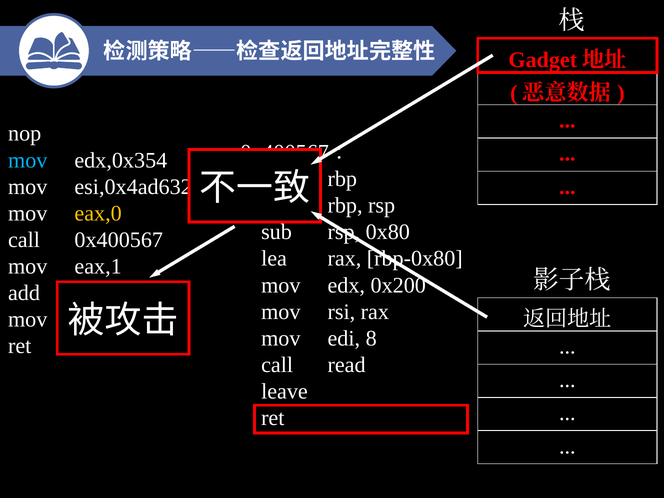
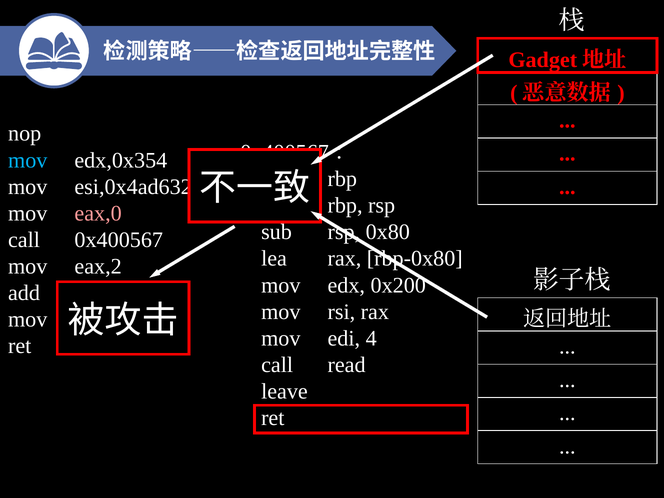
eax,0 colour: yellow -> pink (98, 213)
eax,1: eax,1 -> eax,2 (98, 266)
8: 8 -> 4 (371, 338)
